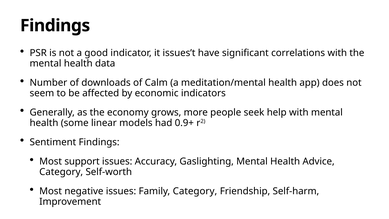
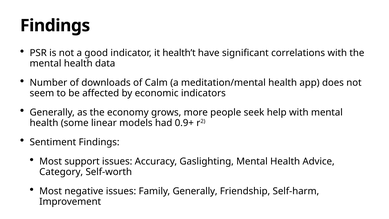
issues’t: issues’t -> health’t (179, 53)
Family Category: Category -> Generally (195, 191)
